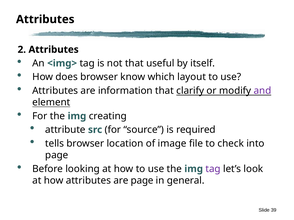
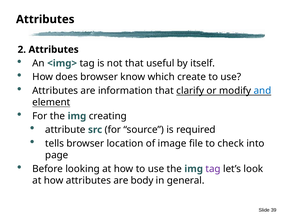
layout: layout -> create (192, 77)
and colour: purple -> blue (262, 91)
are page: page -> body (142, 181)
